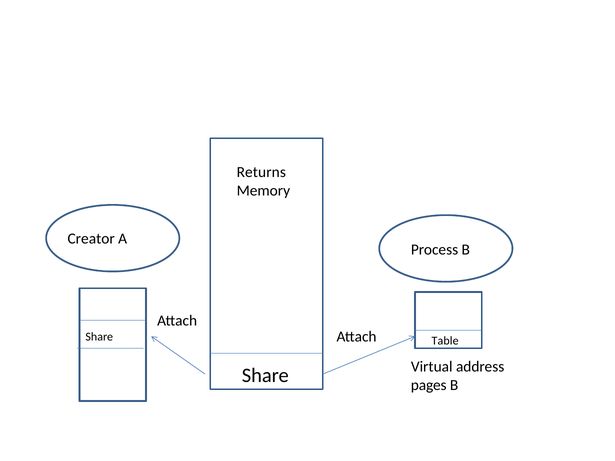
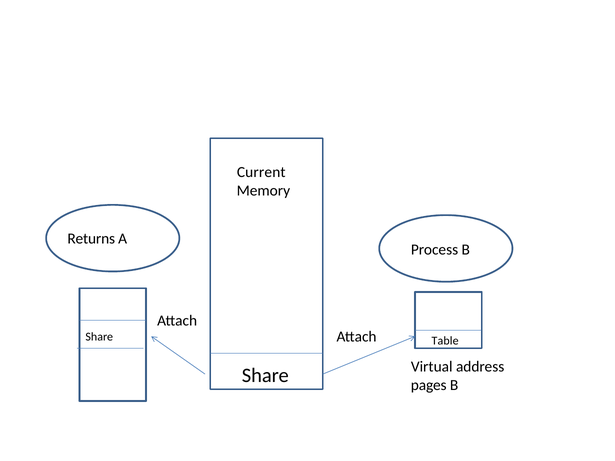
Returns: Returns -> Current (261, 172)
Creator: Creator -> Returns (91, 239)
